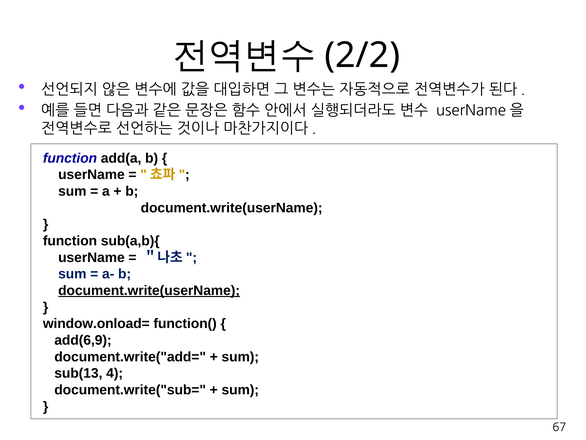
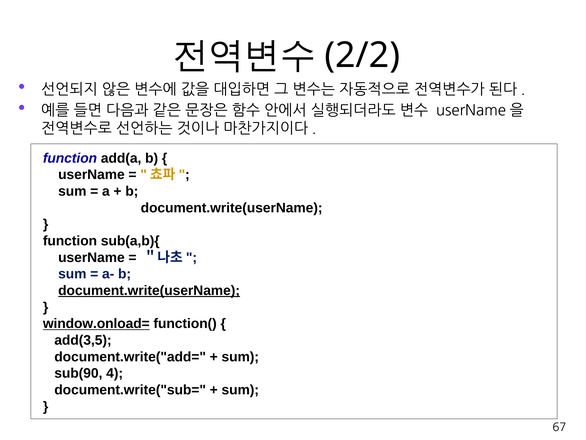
window.onload= underline: none -> present (96, 323)
add(6,9: add(6,9 -> add(3,5 (83, 340)
sub(13: sub(13 -> sub(90 (78, 373)
